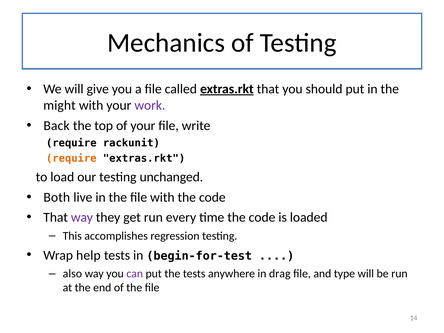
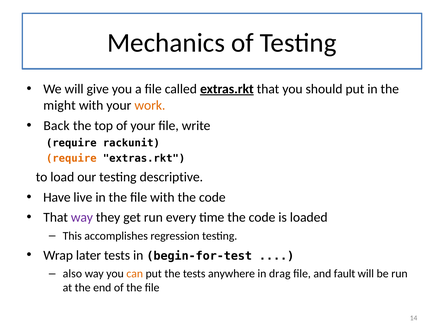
work colour: purple -> orange (150, 106)
unchanged: unchanged -> descriptive (171, 177)
Both: Both -> Have (57, 197)
help: help -> later (89, 255)
can colour: purple -> orange (135, 274)
type: type -> fault (345, 274)
